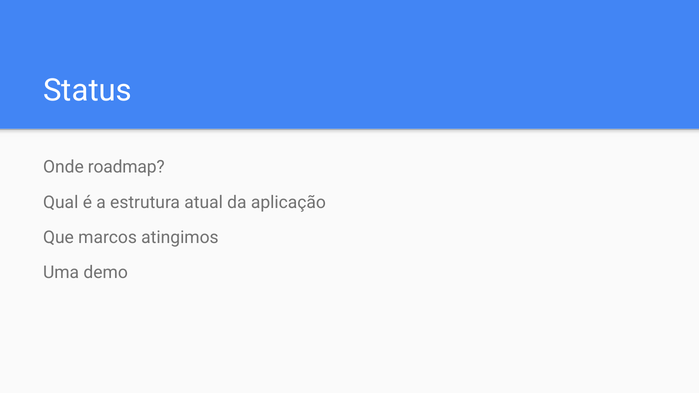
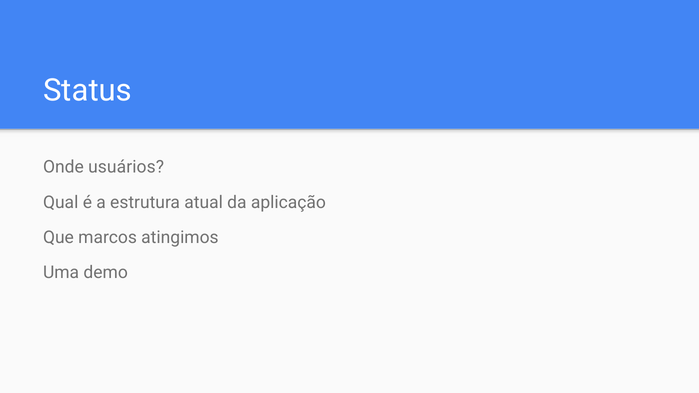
roadmap: roadmap -> usuários (126, 167)
